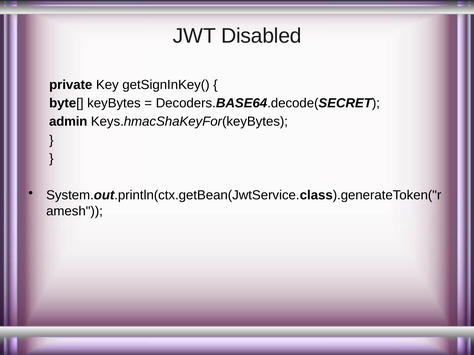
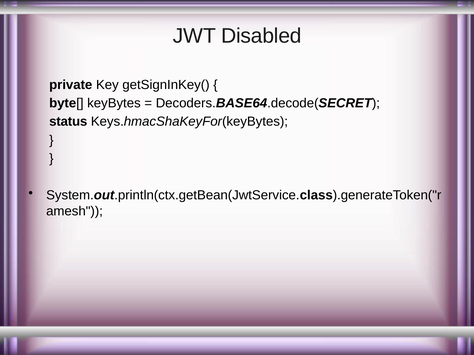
admin: admin -> status (68, 122)
